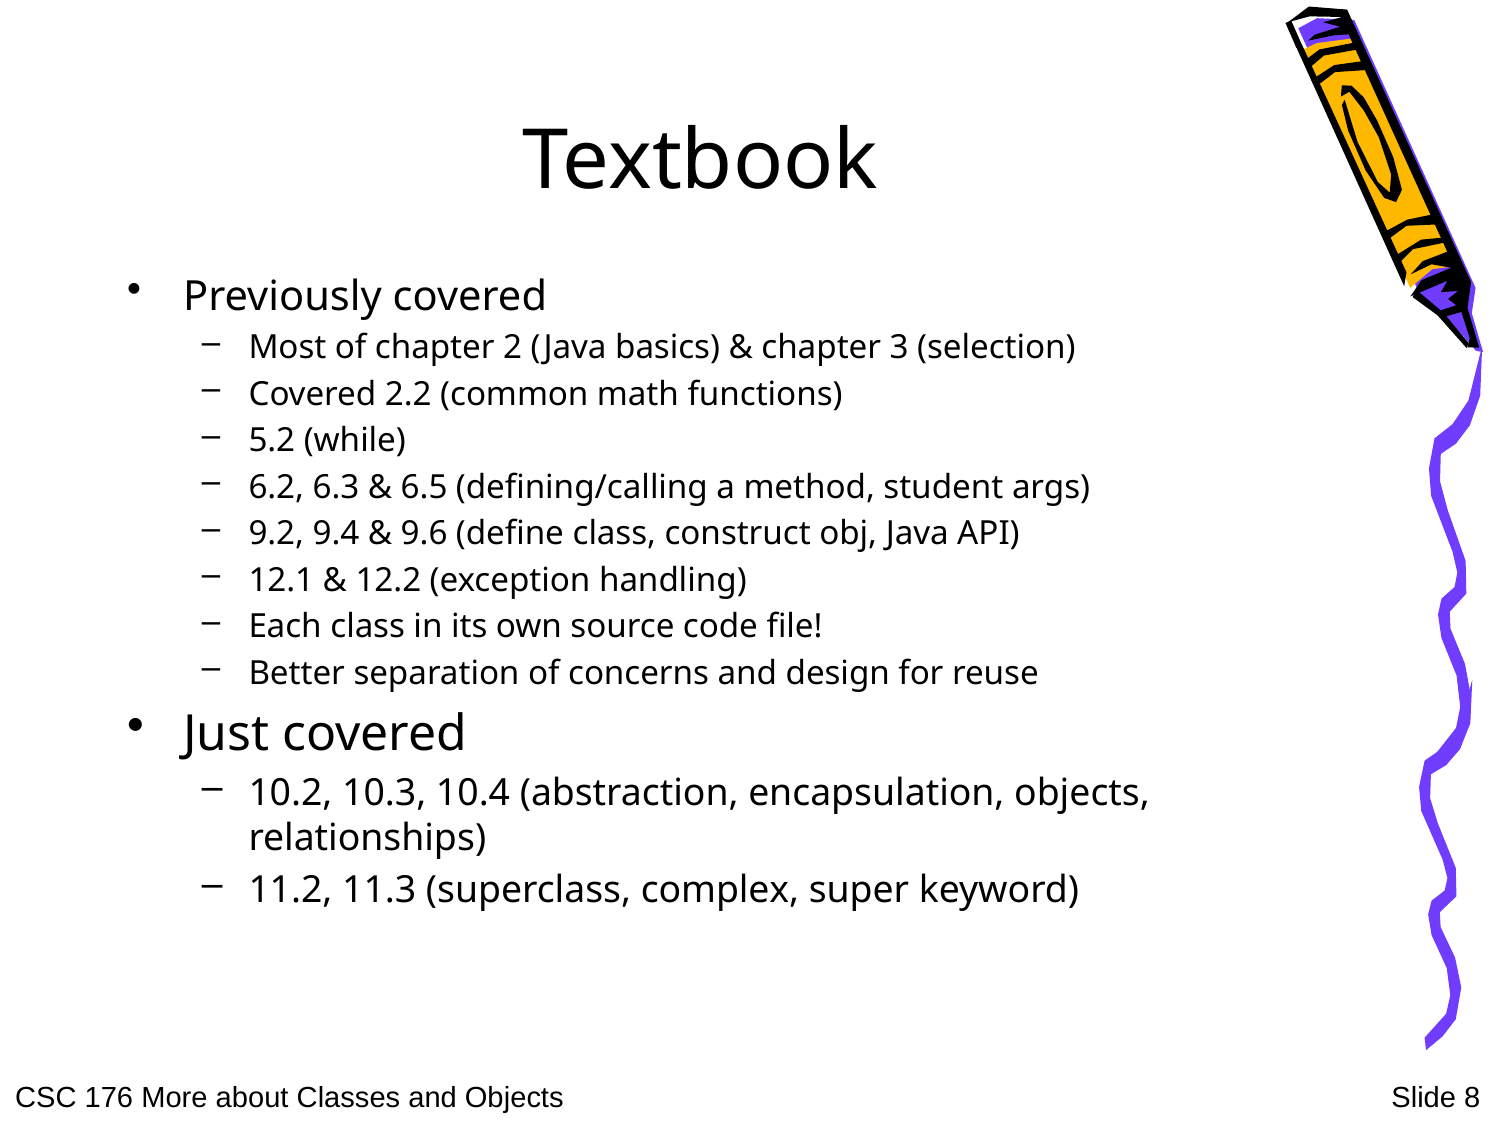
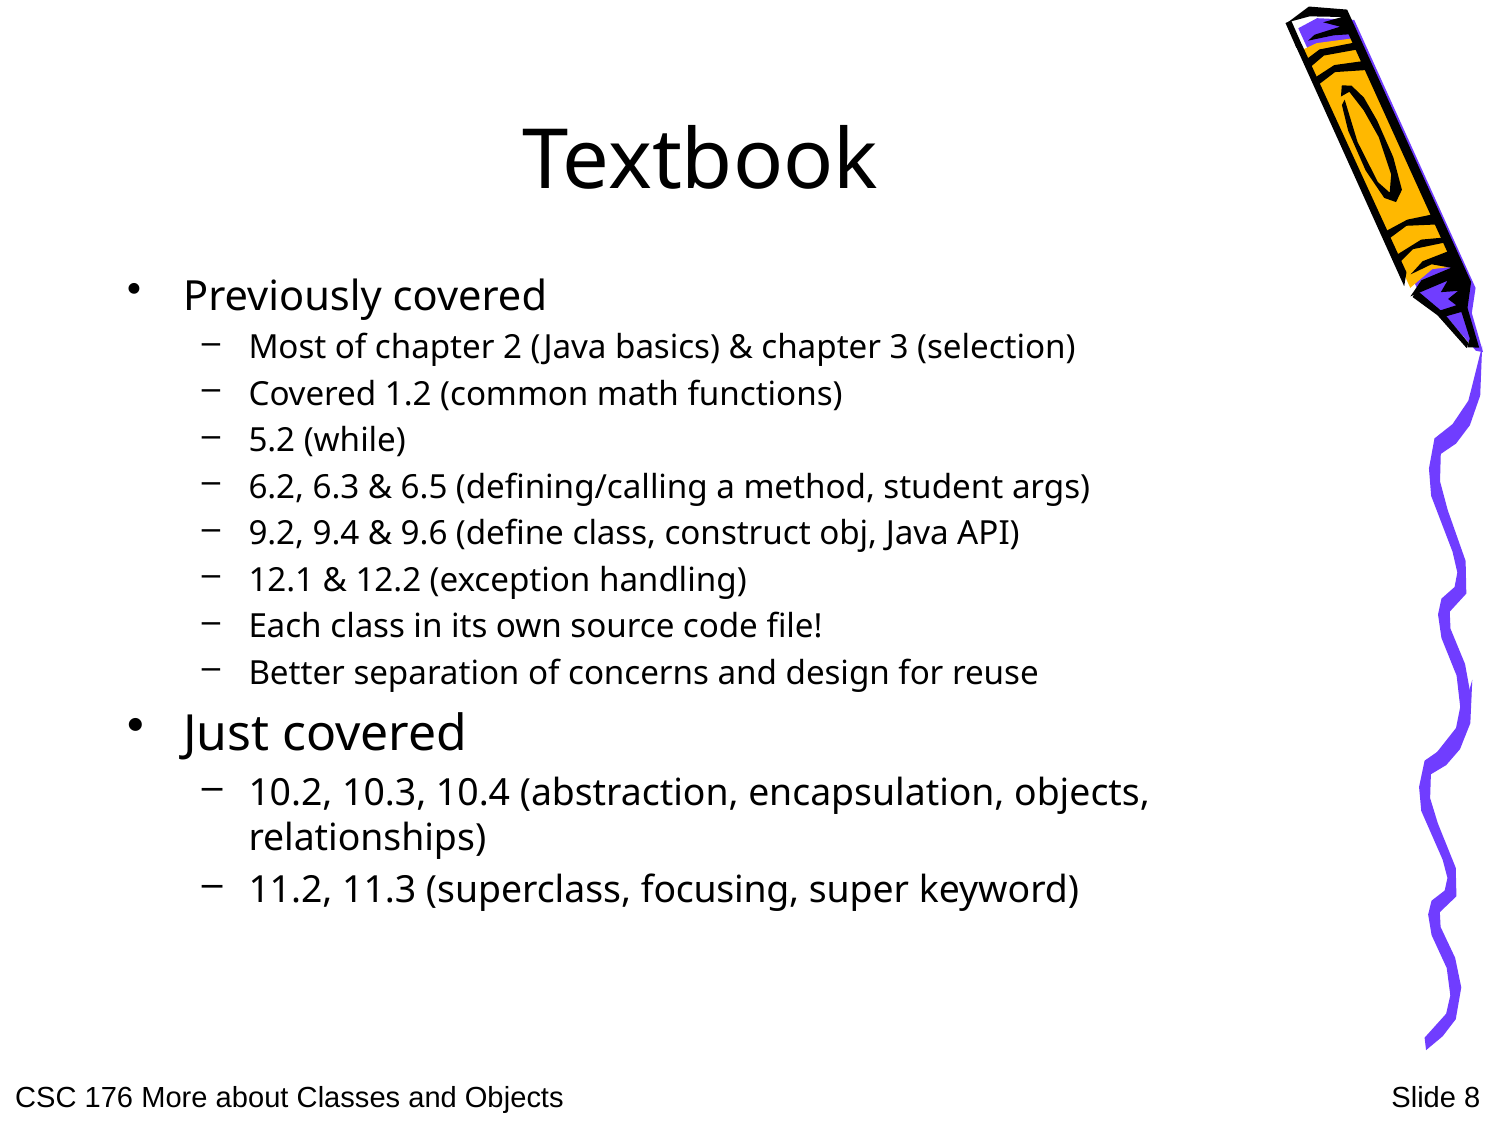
2.2: 2.2 -> 1.2 (408, 394)
complex: complex -> focusing (720, 890)
